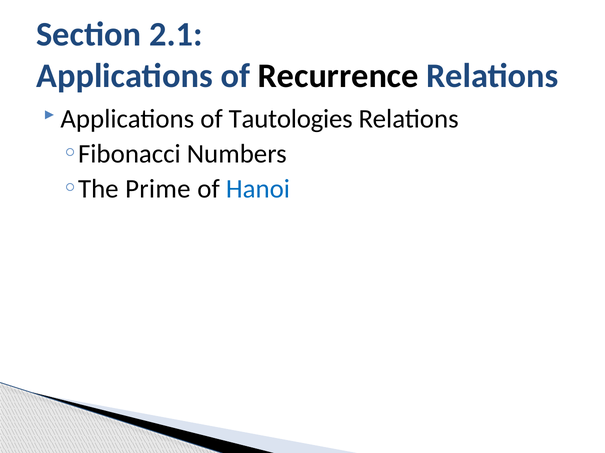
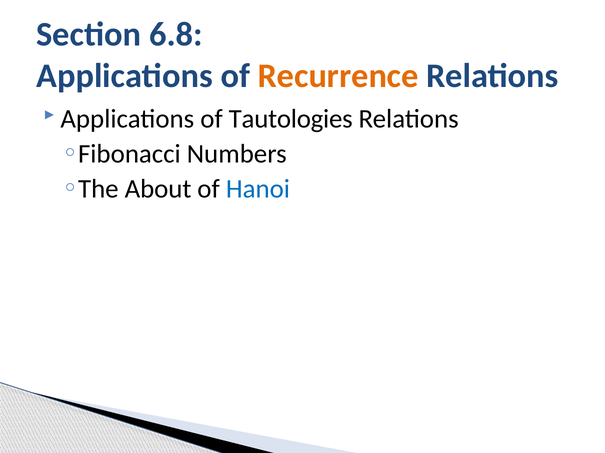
2.1: 2.1 -> 6.8 (176, 35)
Recurrence colour: black -> orange (338, 76)
Prime: Prime -> About (158, 189)
